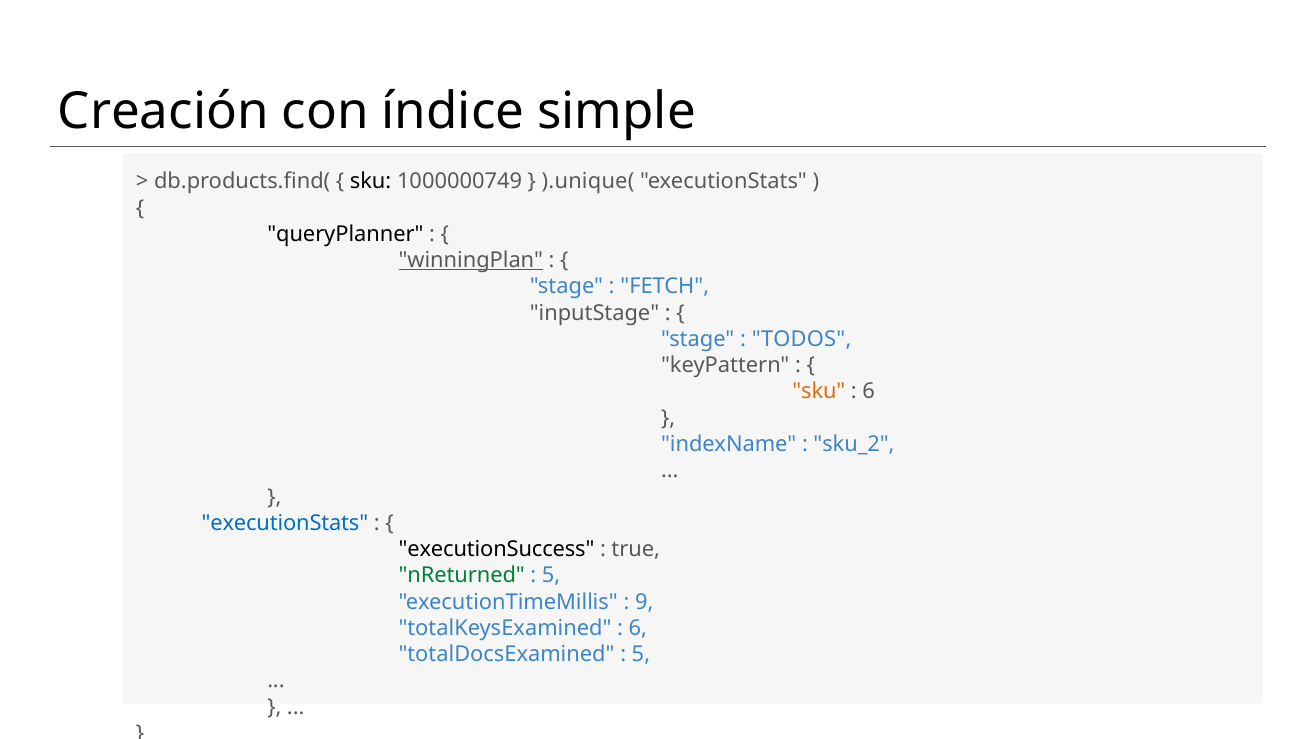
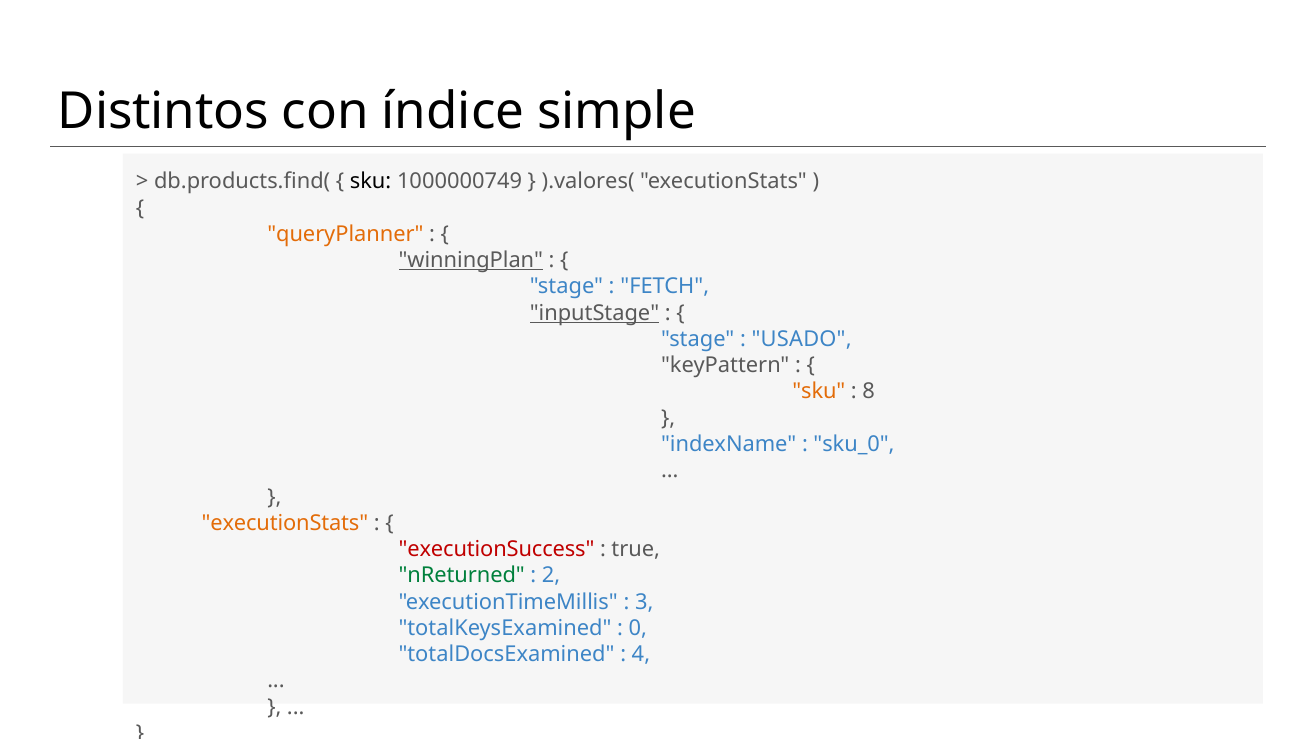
Creación: Creación -> Distintos (163, 111)
).unique(: ).unique( -> ).valores( (588, 181)
queryPlanner colour: black -> orange (345, 234)
inputStage underline: none -> present (595, 313)
TODOS: TODOS -> USADO (802, 339)
6: 6 -> 8 (869, 391)
sku_2: sku_2 -> sku_0 (854, 444)
executionStats colour: blue -> orange (285, 523)
executionSuccess colour: black -> red (497, 549)
5: 5 -> 2 (551, 575)
9: 9 -> 3 (644, 602)
6: 6 -> 0 (638, 628)
5: 5 -> 4 (641, 654)
